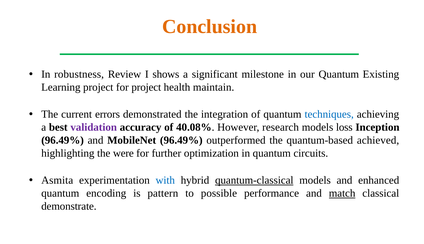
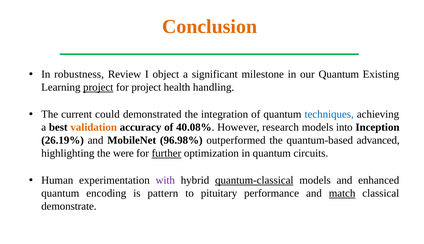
shows: shows -> object (166, 75)
project underline: none -> present (98, 88)
maintain: maintain -> handling (214, 88)
errors: errors -> could (107, 115)
validation colour: purple -> orange (94, 128)
loss: loss -> into (344, 128)
96.49%: 96.49% -> 26.19% (63, 141)
MobileNet 96.49%: 96.49% -> 96.98% (181, 141)
achieved: achieved -> advanced (378, 141)
further underline: none -> present (166, 154)
Asmita: Asmita -> Human (57, 181)
with colour: blue -> purple (165, 181)
possible: possible -> pituitary (219, 194)
